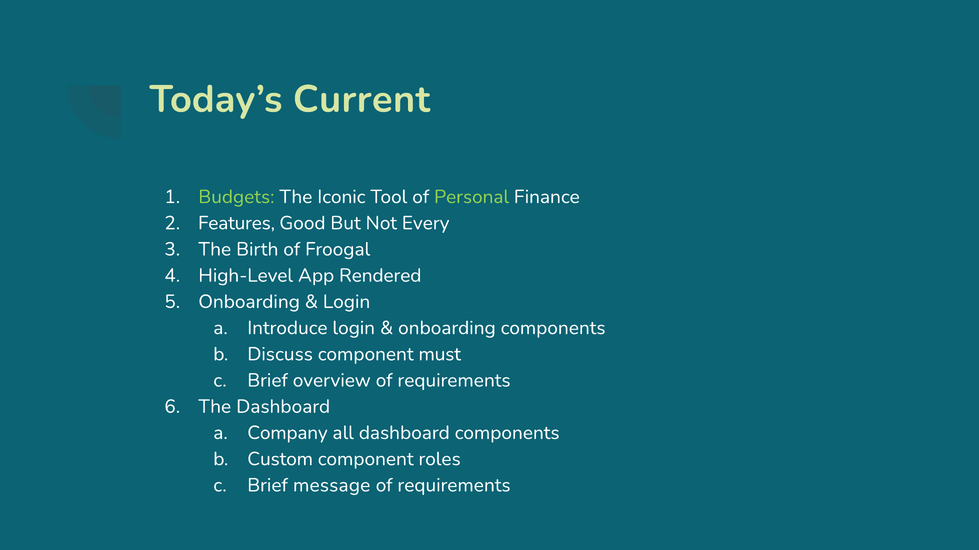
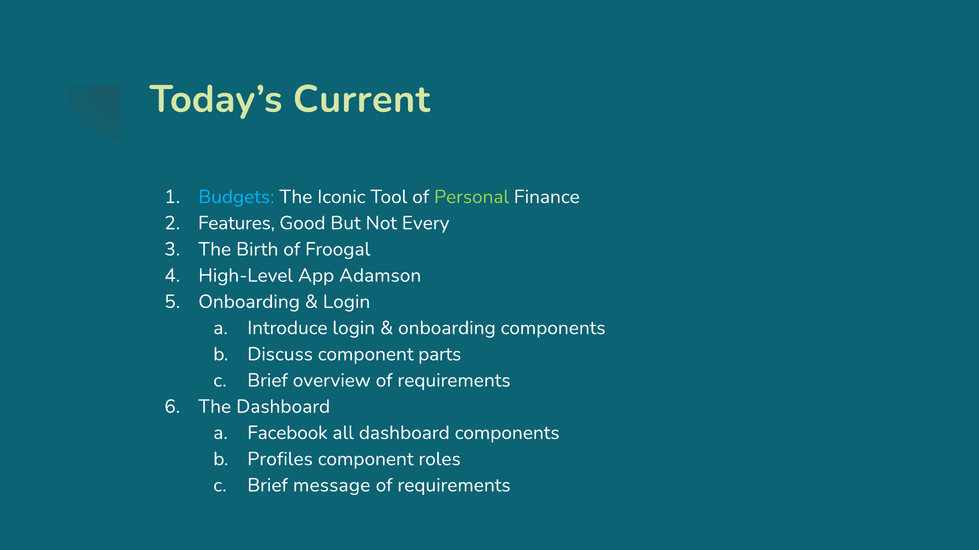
Budgets colour: light green -> light blue (236, 197)
Rendered: Rendered -> Adamson (380, 276)
must: must -> parts (440, 355)
Company: Company -> Facebook (287, 433)
Custom: Custom -> Profiles (280, 460)
